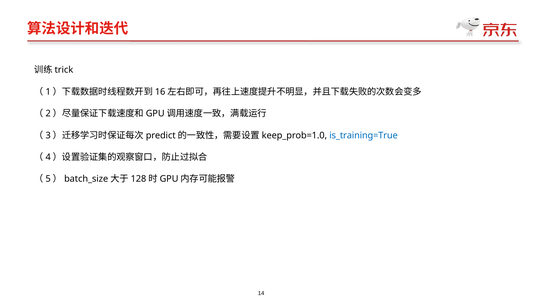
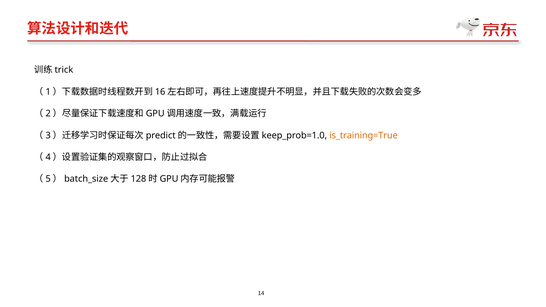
is_training=True colour: blue -> orange (364, 135)
